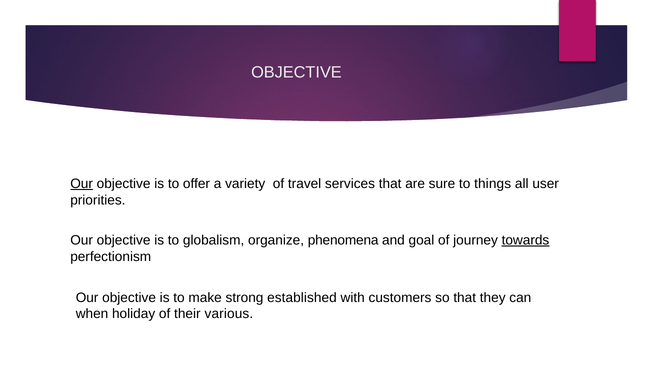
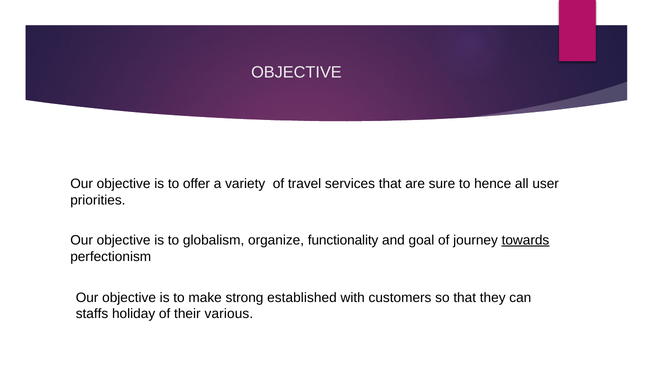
Our underline: present -> none (82, 184)
things: things -> hence (493, 184)
phenomena: phenomena -> functionality (343, 240)
when: when -> staffs (92, 314)
